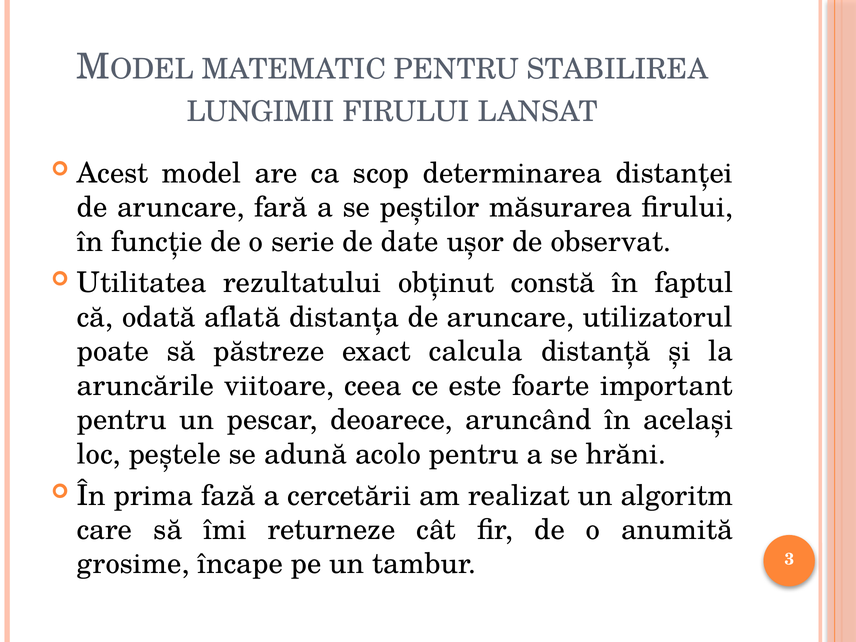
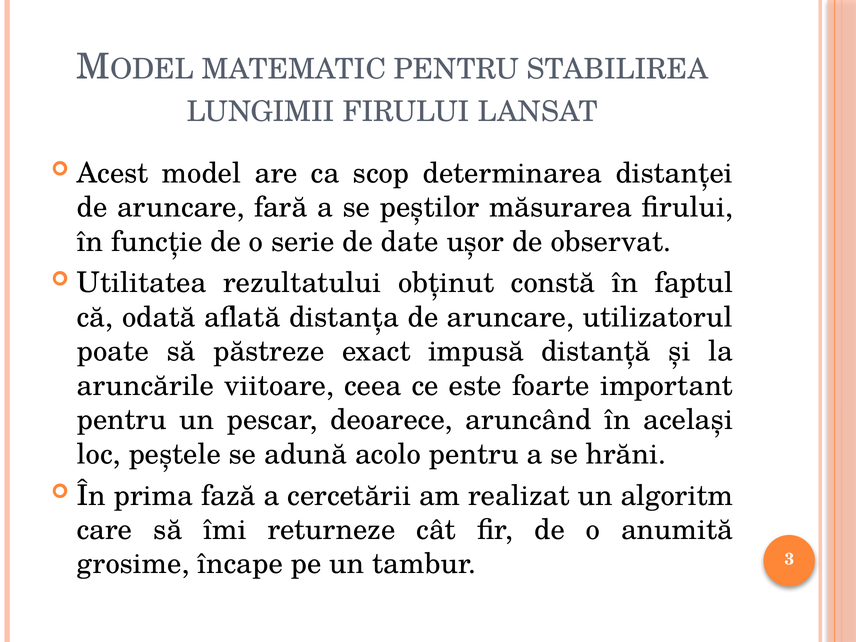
calcula: calcula -> impusă (476, 351)
